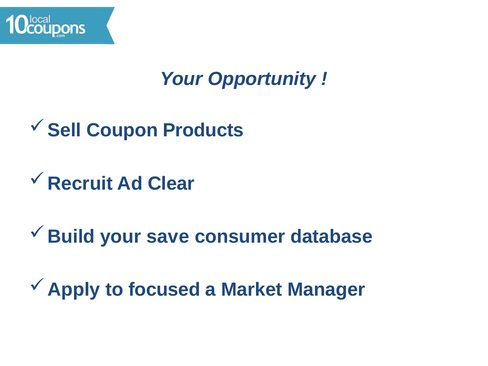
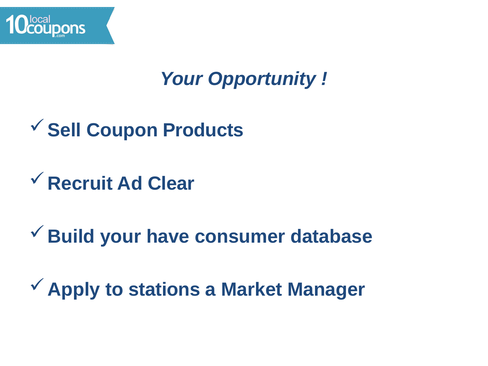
save: save -> have (168, 237)
focused: focused -> stations (164, 290)
